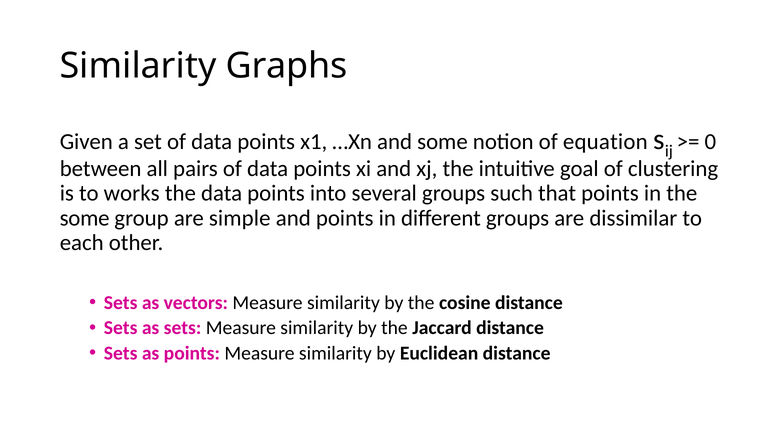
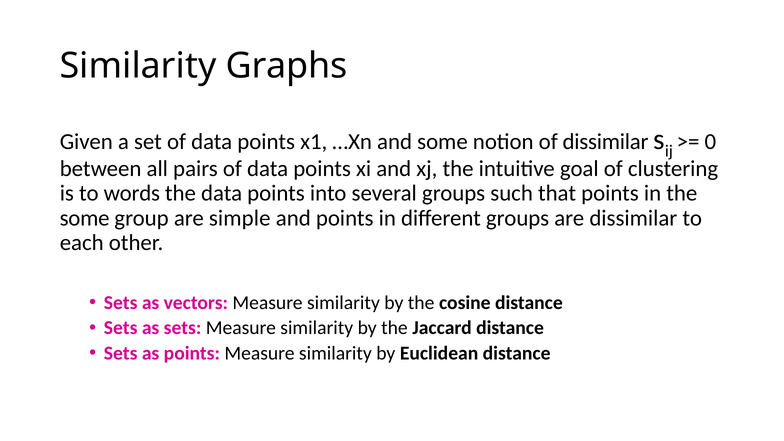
of equation: equation -> dissimilar (606, 142)
works: works -> words (132, 193)
